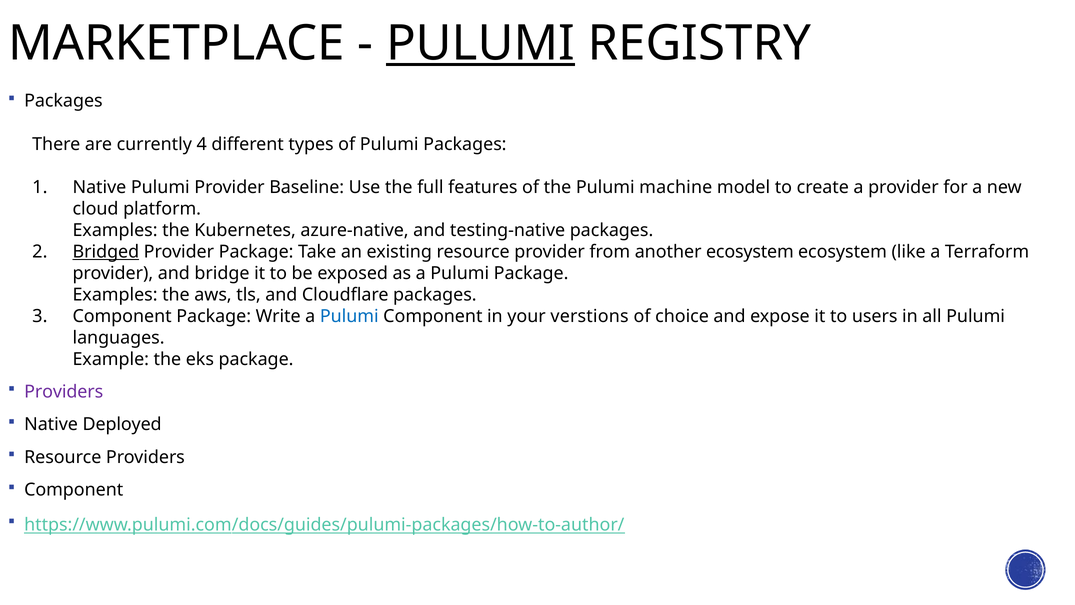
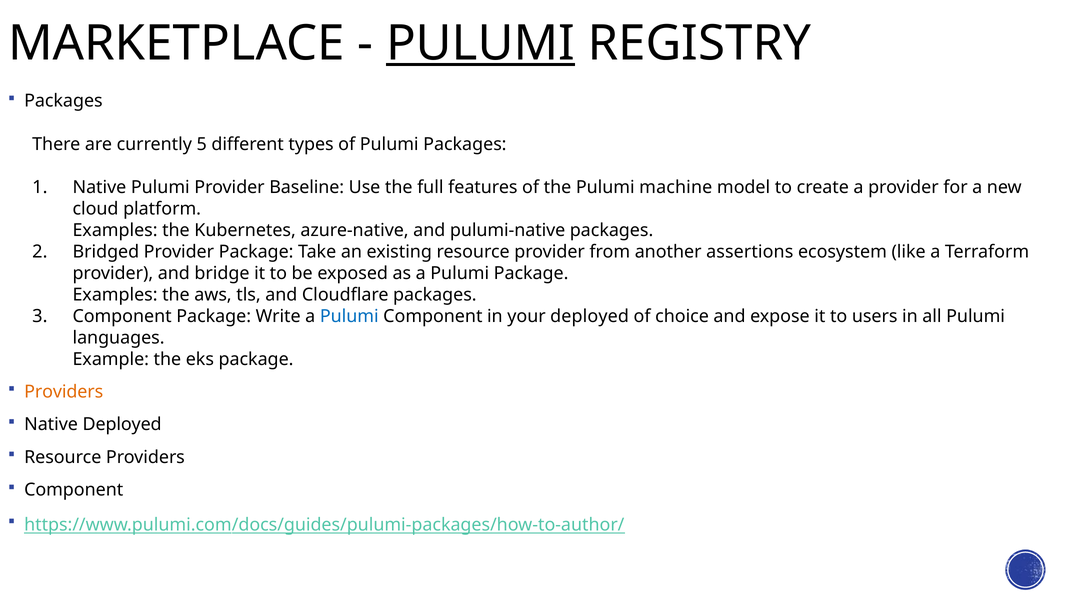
4: 4 -> 5 (202, 144)
testing-native: testing-native -> pulumi-native (508, 230)
Bridged underline: present -> none (106, 252)
another ecosystem: ecosystem -> assertions (750, 252)
your verstions: verstions -> deployed (590, 316)
Providers colour: purple -> orange (64, 391)
